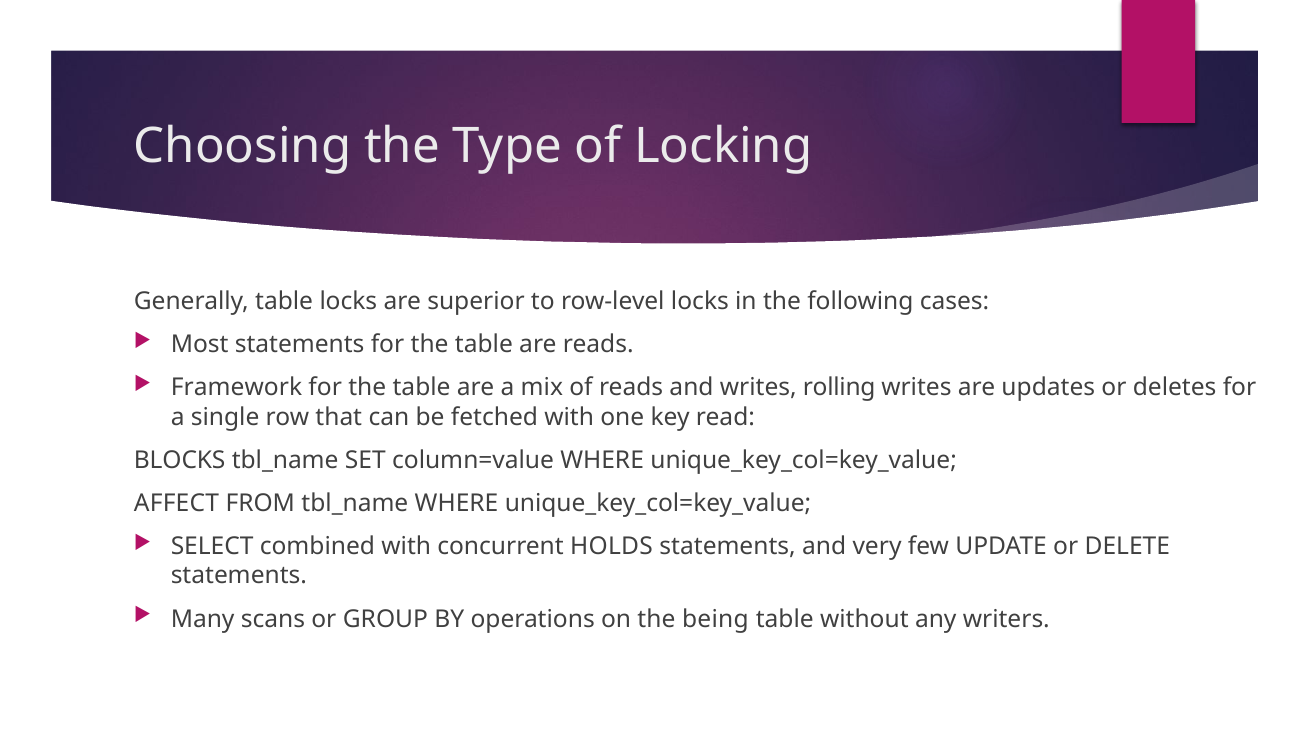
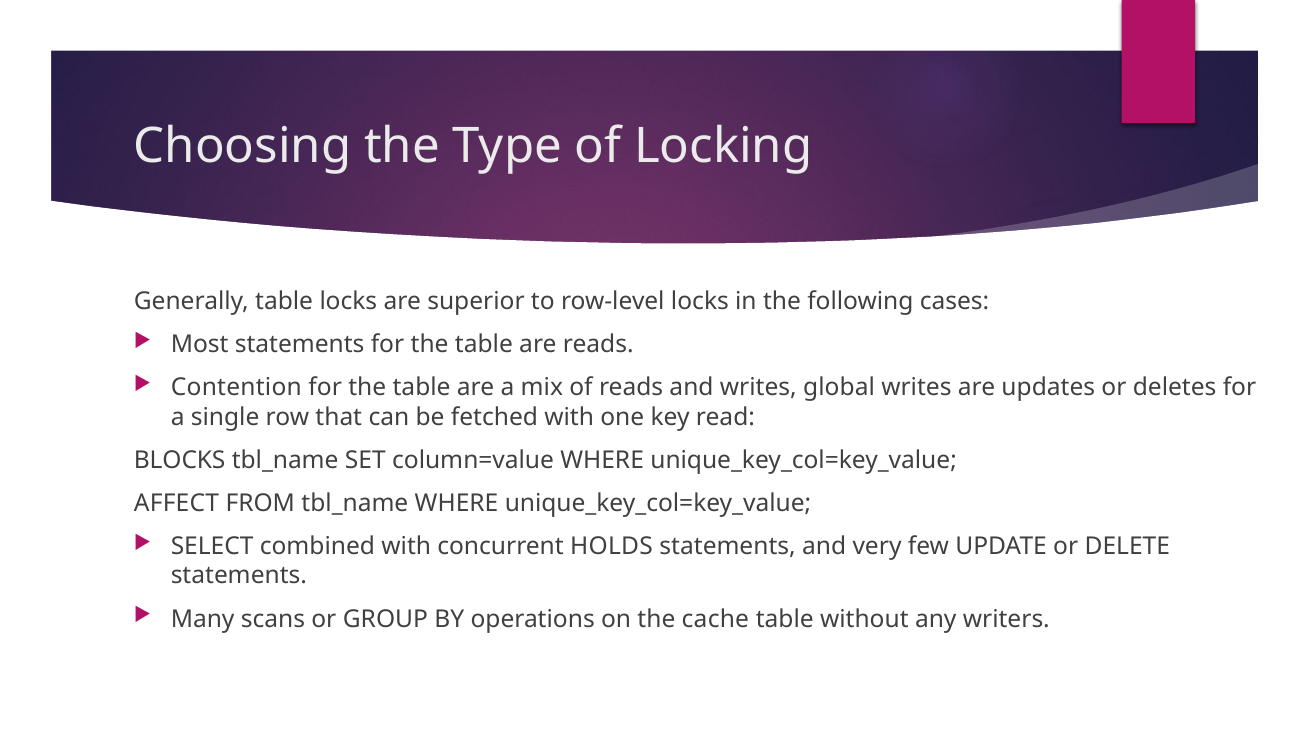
Framework: Framework -> Contention (236, 387)
rolling: rolling -> global (839, 387)
being: being -> cache (715, 619)
